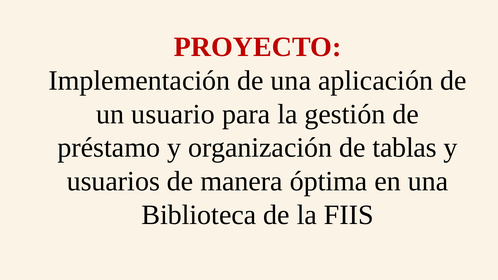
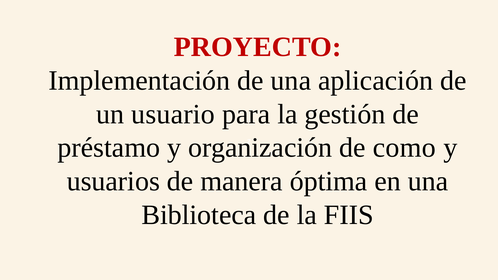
tablas: tablas -> como (404, 148)
